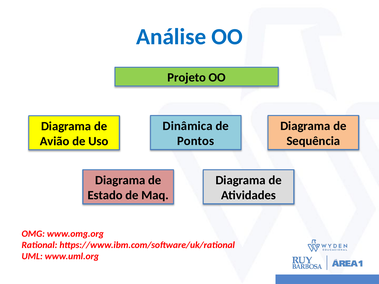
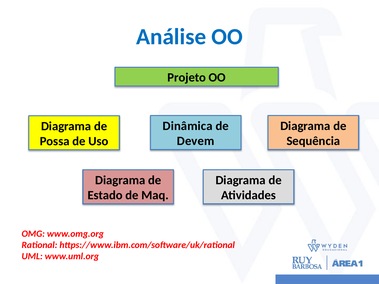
Pontos: Pontos -> Devem (196, 141)
Avião: Avião -> Possa (55, 141)
